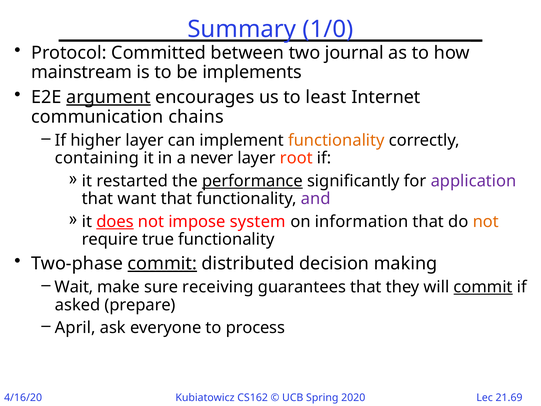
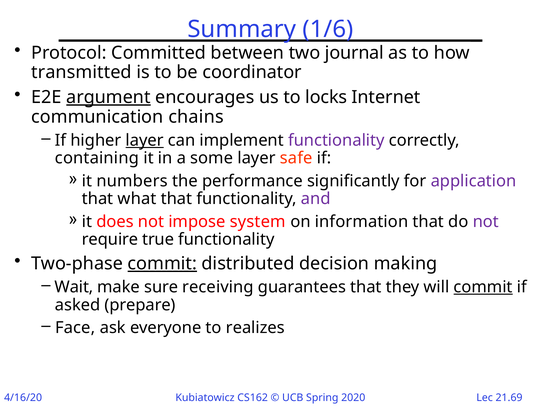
1/0: 1/0 -> 1/6 (328, 29)
mainstream: mainstream -> transmitted (81, 72)
implements: implements -> coordinator (252, 72)
least: least -> locks (326, 97)
layer underline: none -> present (145, 140)
functionality colour: orange -> purple (336, 140)
never: never -> some (212, 158)
root: root -> safe (296, 158)
restarted: restarted -> numbers (132, 181)
performance underline: present -> none (252, 181)
want: want -> what (137, 199)
does underline: present -> none (115, 221)
not colour: orange -> purple (486, 221)
April: April -> Face (75, 328)
process: process -> realizes (255, 328)
